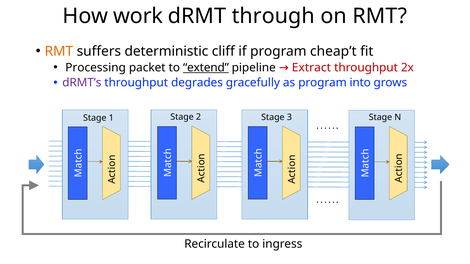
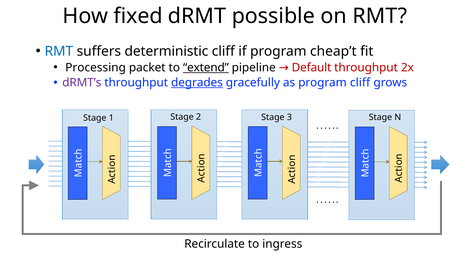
work: work -> fixed (138, 16)
through: through -> possible (273, 16)
RMT colour: orange -> blue (59, 51)
Extract: Extract -> Default (312, 68)
degrades underline: none -> present (197, 83)
program into: into -> cliff (360, 83)
